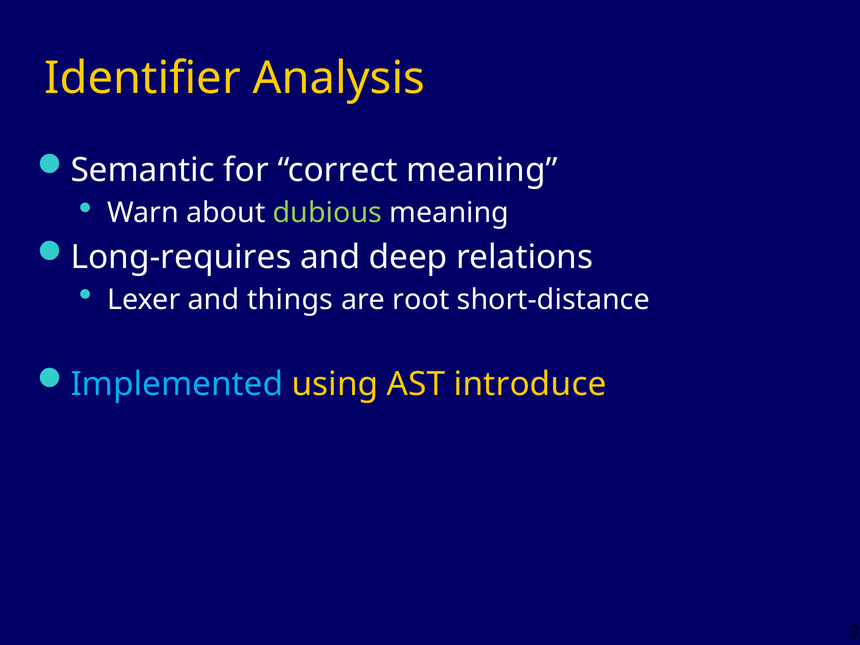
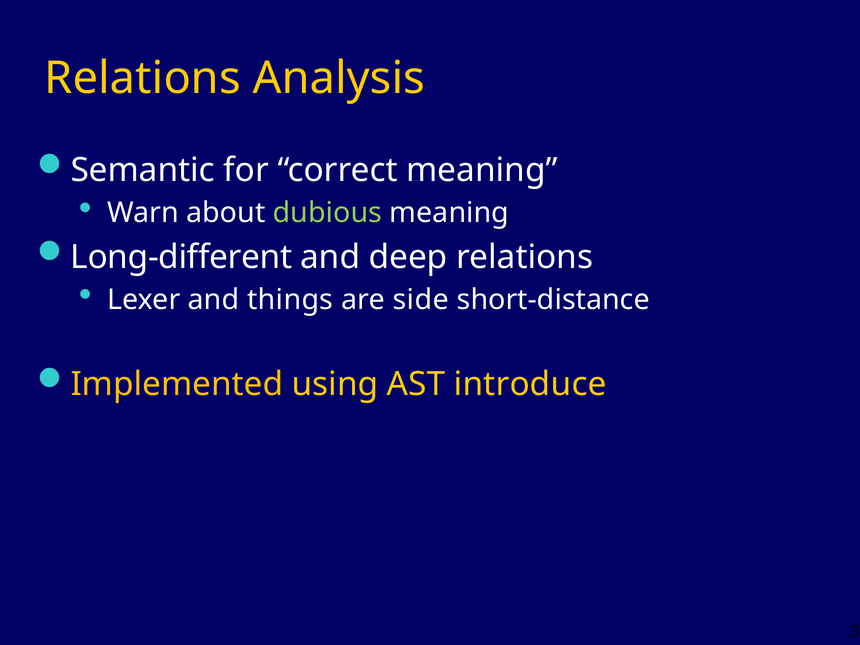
Identifier: Identifier -> Relations (143, 78)
Long-requires: Long-requires -> Long-different (181, 257)
root: root -> side (421, 300)
Implemented colour: light blue -> yellow (177, 384)
